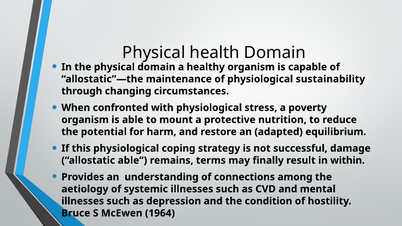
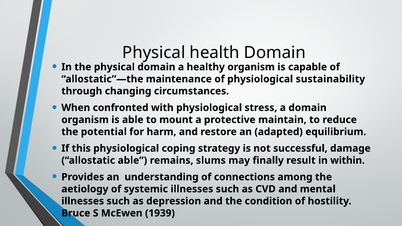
a poverty: poverty -> domain (308, 108)
nutrition: nutrition -> maintain (282, 120)
terms: terms -> slums (211, 160)
1964: 1964 -> 1939 (160, 213)
